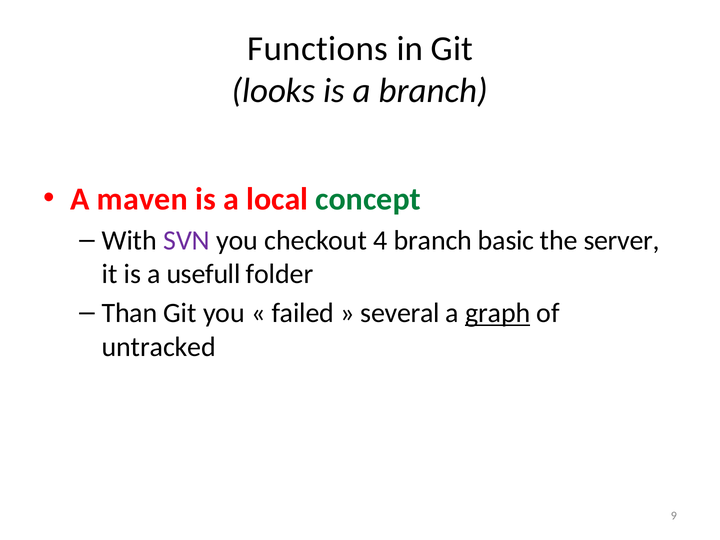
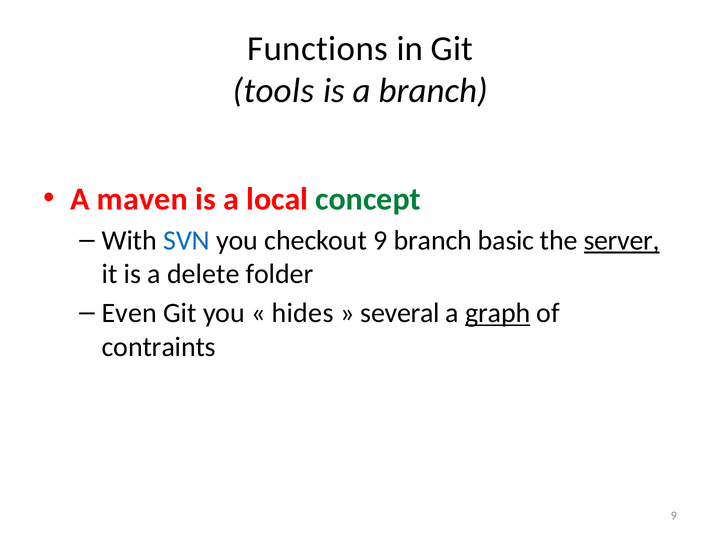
looks: looks -> tools (273, 91)
SVN colour: purple -> blue (187, 240)
checkout 4: 4 -> 9 (380, 240)
server underline: none -> present (622, 240)
usefull: usefull -> delete (203, 274)
Than: Than -> Even (129, 313)
failed: failed -> hides (303, 313)
untracked: untracked -> contraints (159, 347)
